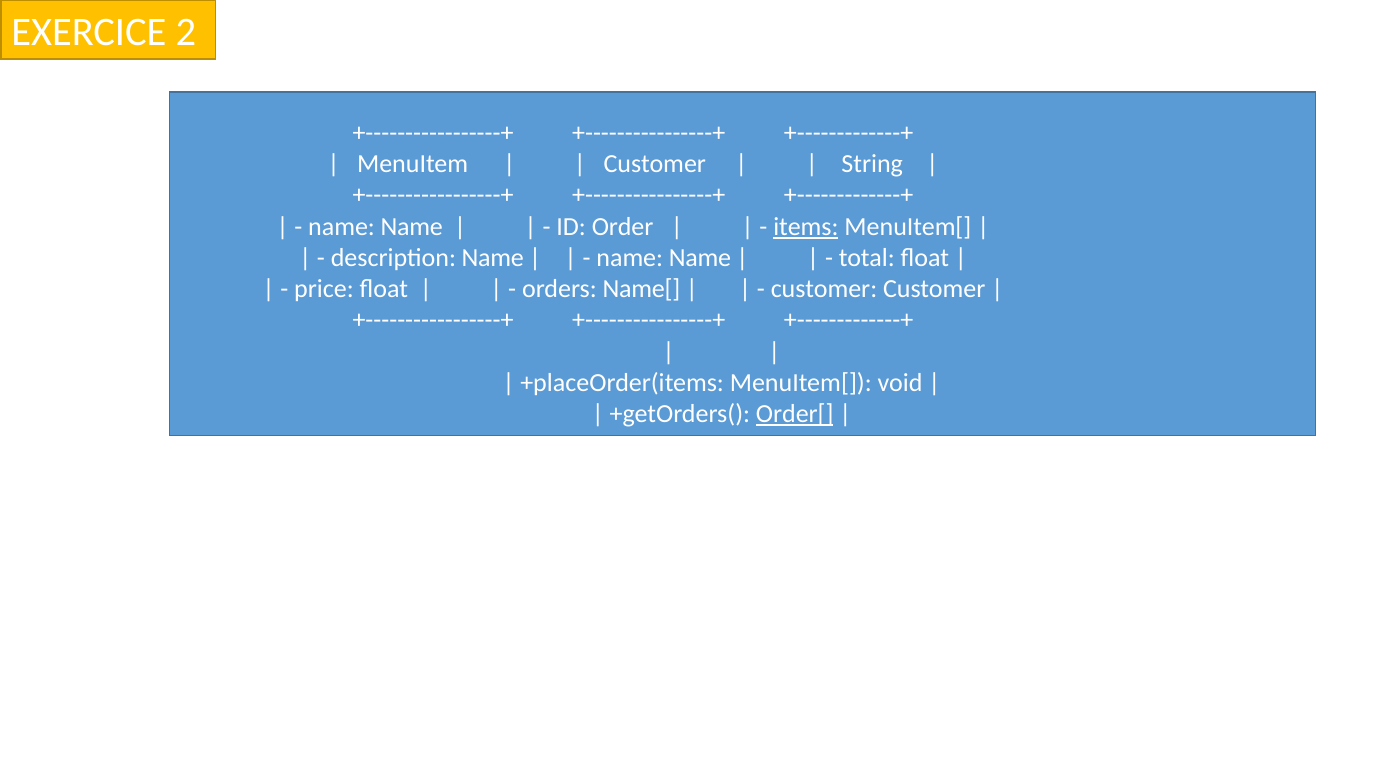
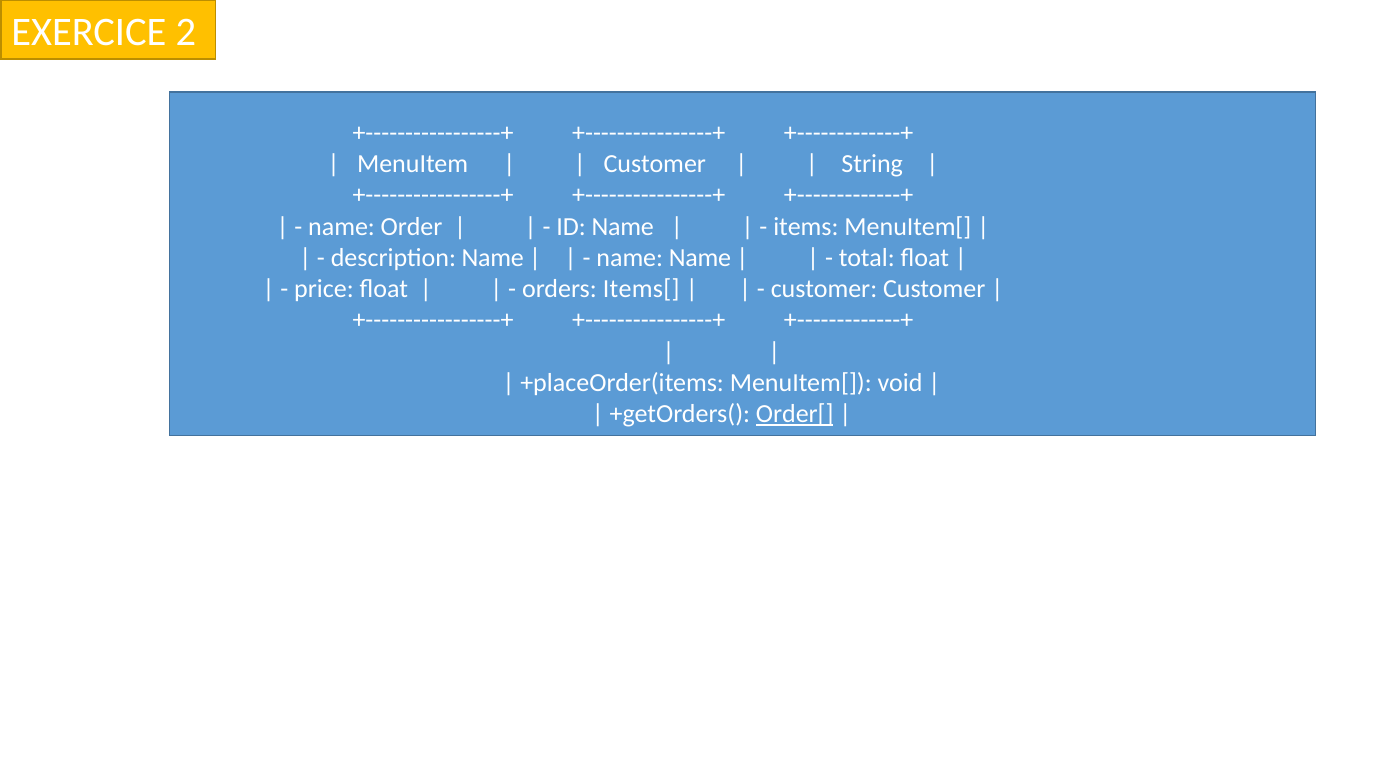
Name: Name -> Order (412, 227)
ID Order: Order -> Name (623, 227)
items underline: present -> none (806, 227)
Name[: Name[ -> Items[ (641, 289)
